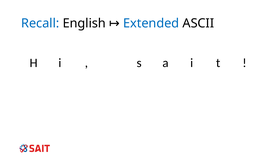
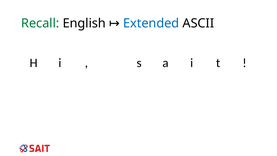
Recall colour: blue -> green (40, 23)
